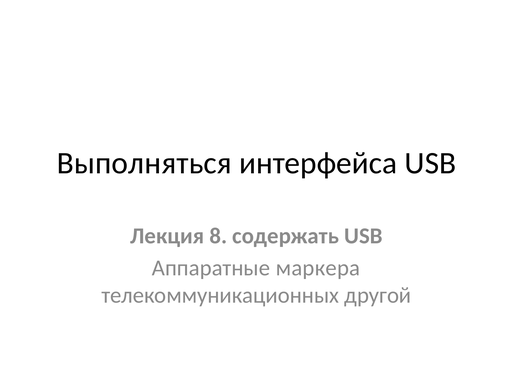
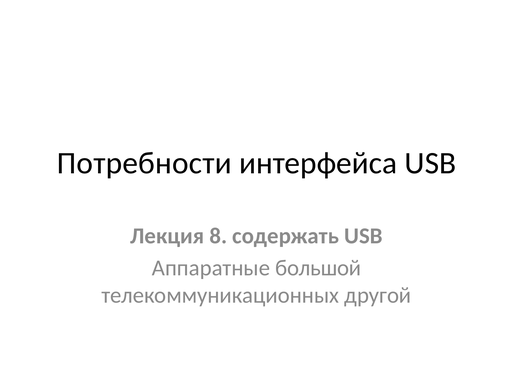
Выполняться: Выполняться -> Потребности (144, 163)
маркера: маркера -> большой (318, 268)
